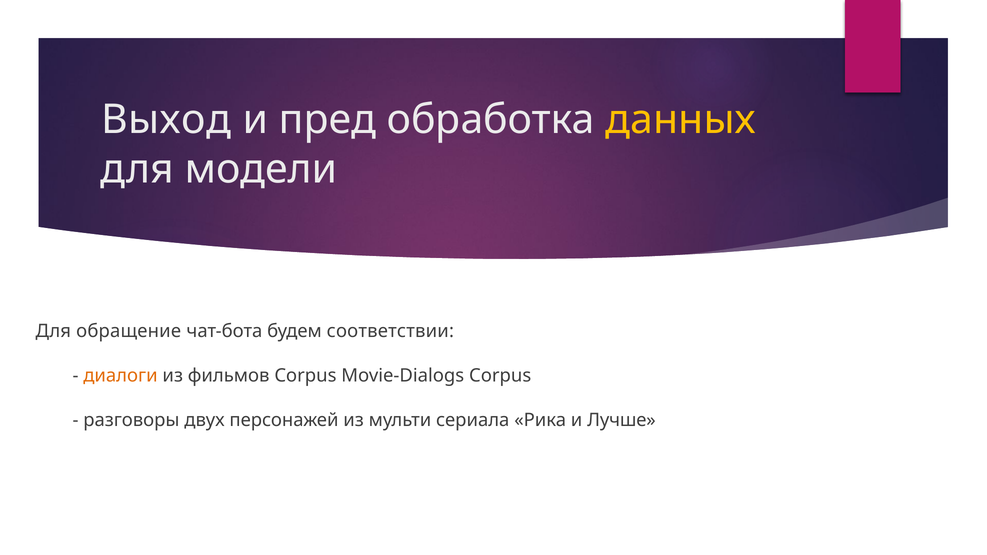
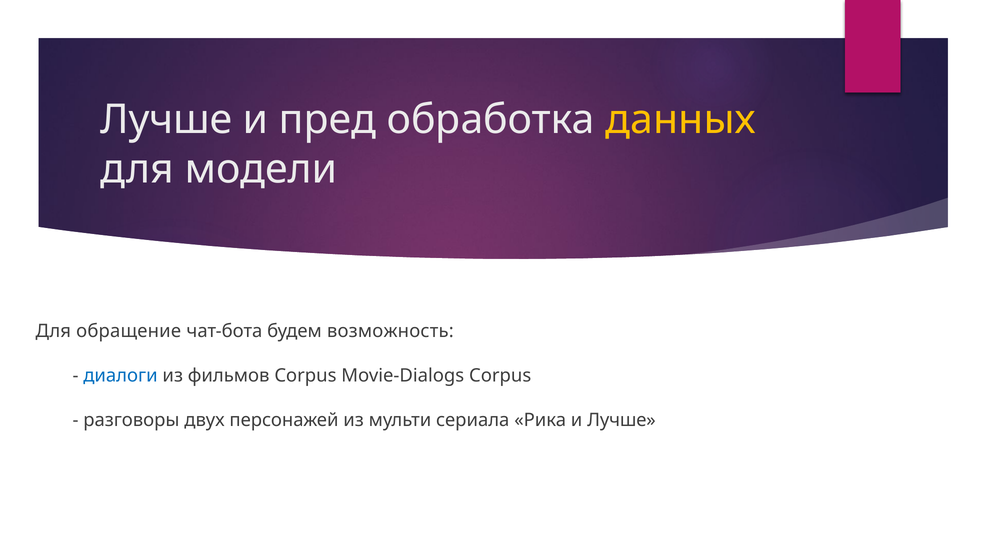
Выход: Выход -> Лучше (166, 120)
соответствии: соответствии -> возможность (390, 331)
диалоги colour: orange -> blue (120, 376)
